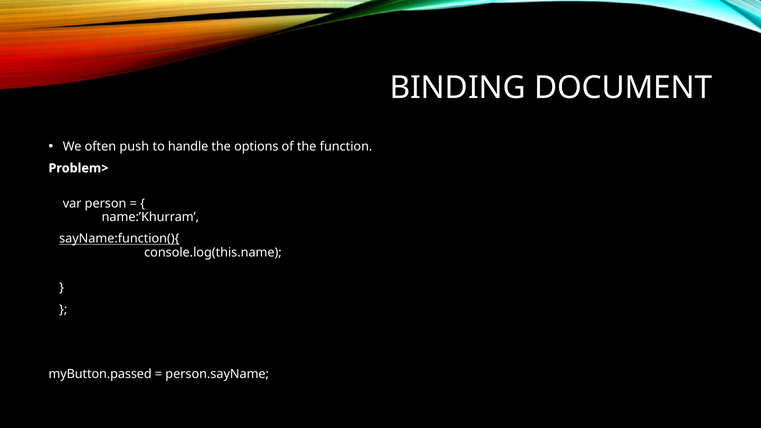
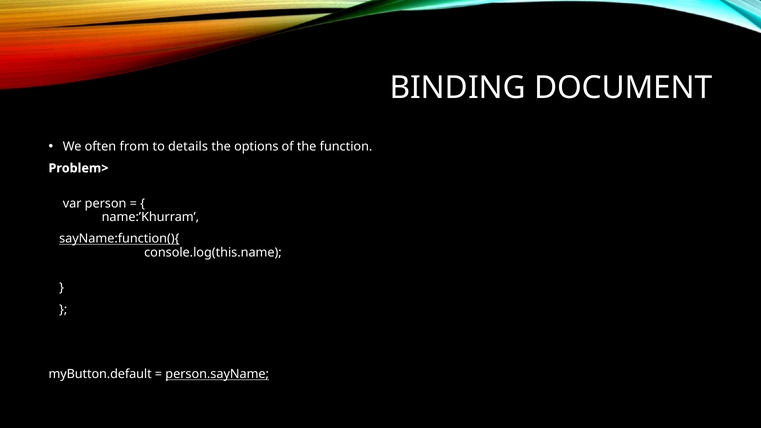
push: push -> from (134, 147)
handle: handle -> details (188, 147)
myButton.passed: myButton.passed -> myButton.default (100, 374)
person.sayName underline: none -> present (217, 374)
